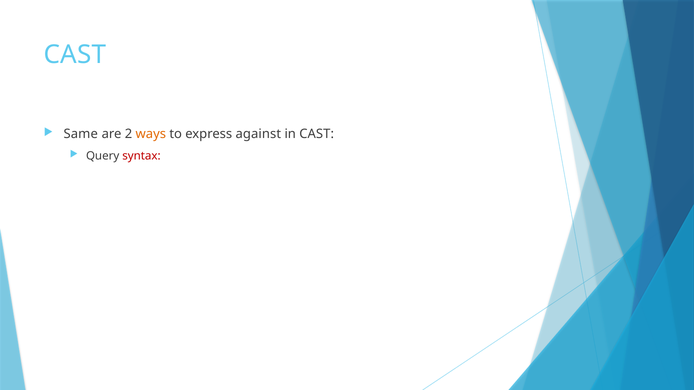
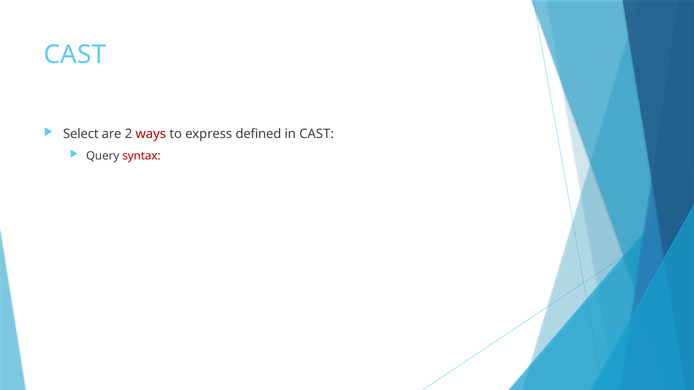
Same: Same -> Select (81, 134)
ways colour: orange -> red (151, 134)
against: against -> defined (258, 134)
